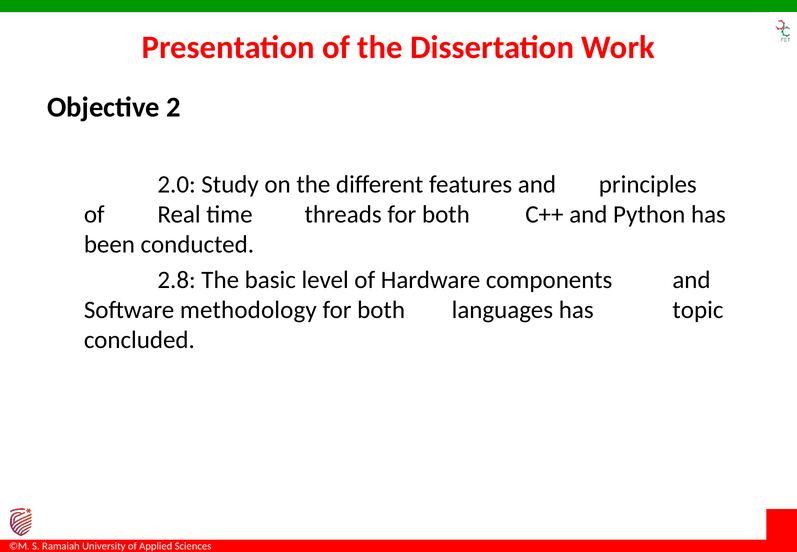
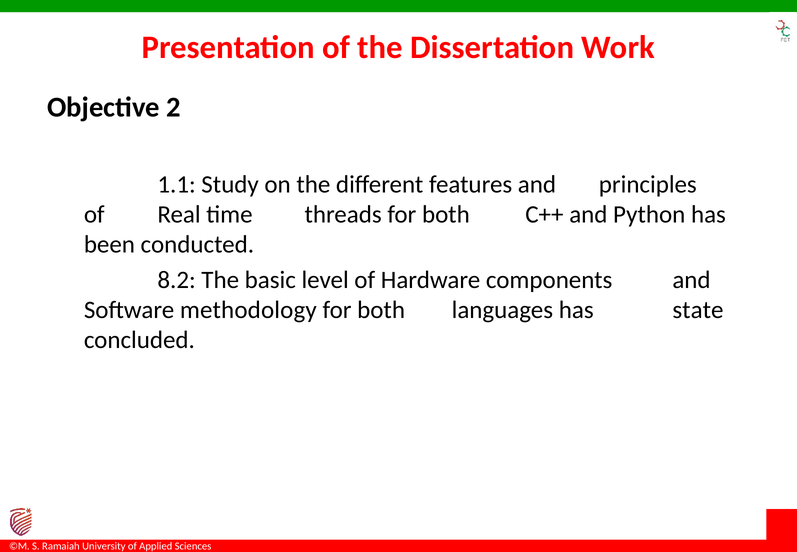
2.0: 2.0 -> 1.1 (177, 185)
2.8: 2.8 -> 8.2 (177, 280)
topic: topic -> state (698, 310)
